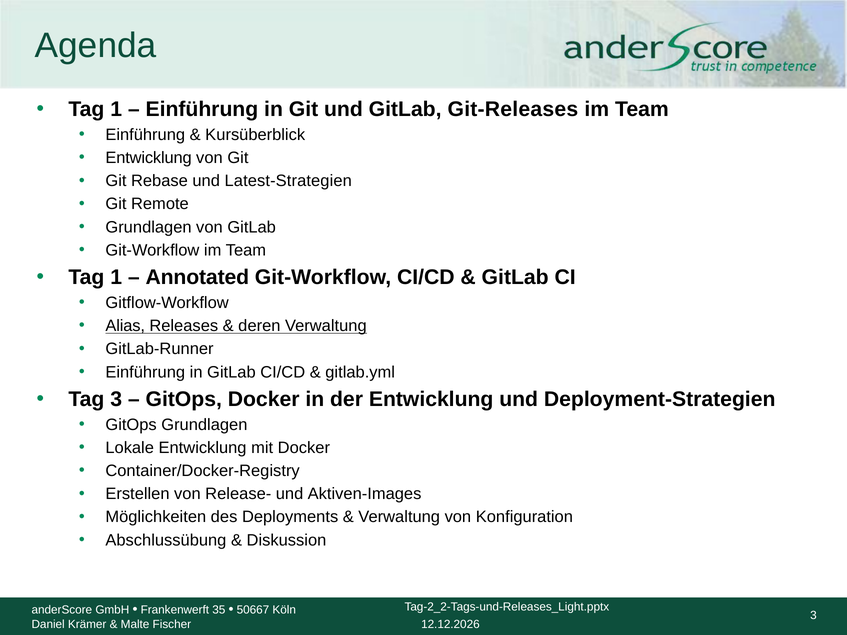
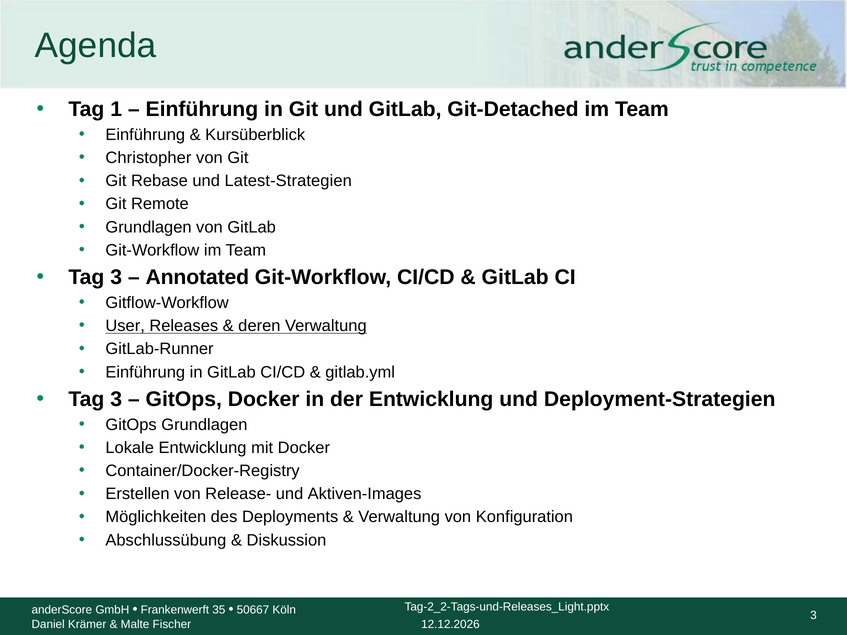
Git-Releases: Git-Releases -> Git-Detached (513, 109)
Entwicklung: Entwicklung -> Christopher (148, 158)
1: 1 -> 3 (116, 277)
Alias: Alias -> User (125, 326)
